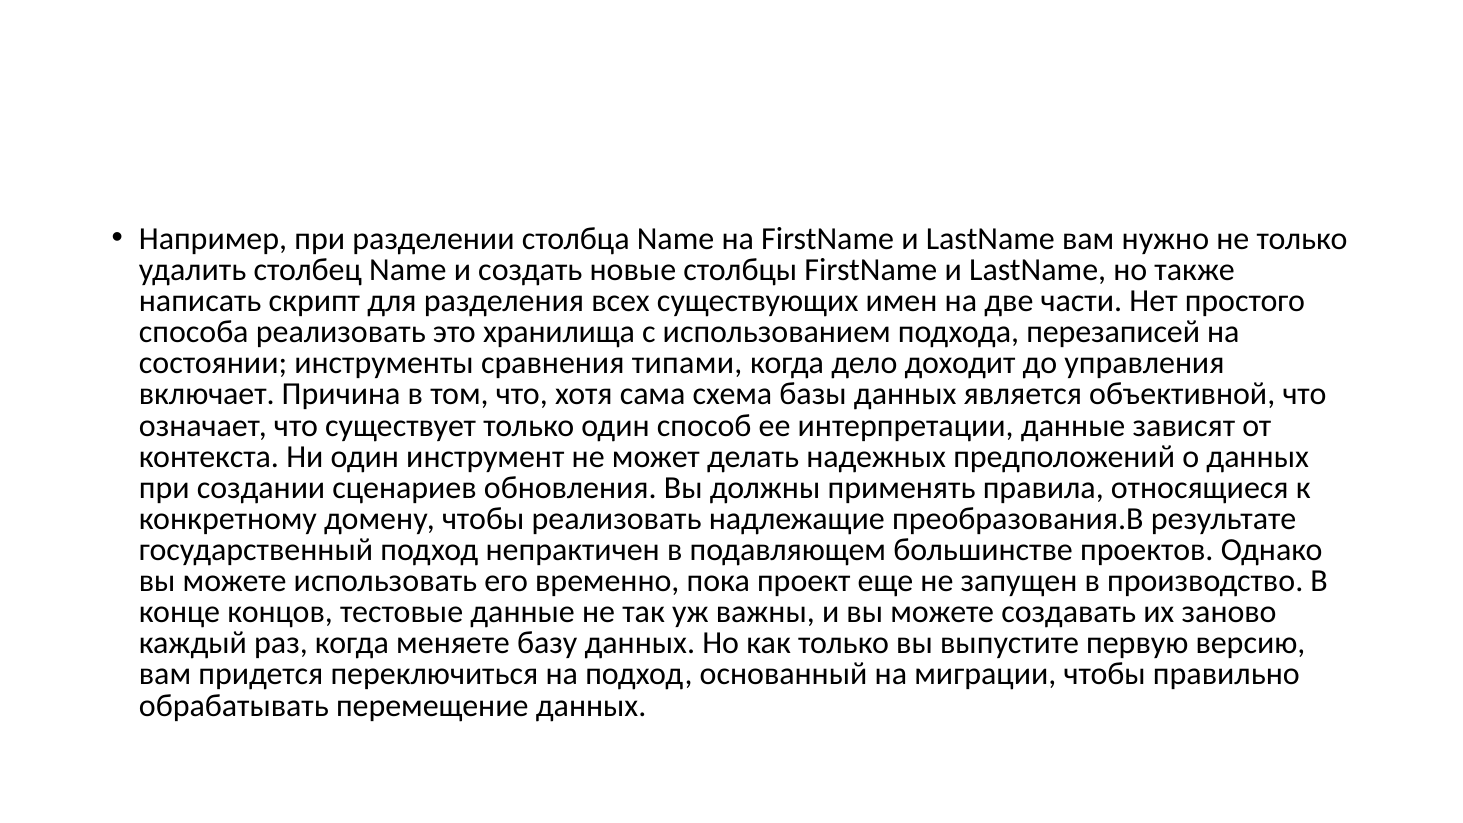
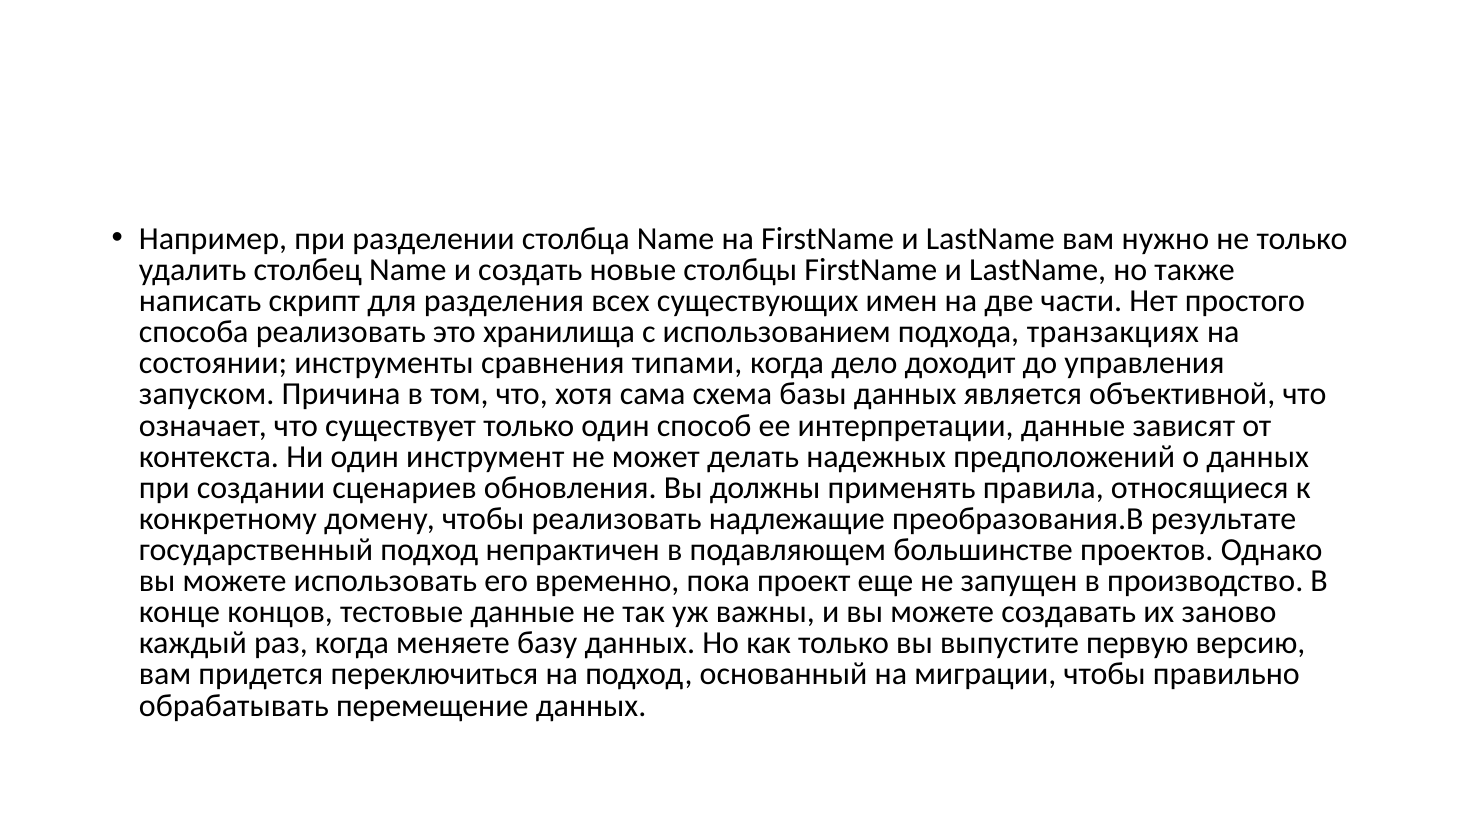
перезаписей: перезаписей -> транзакциях (1113, 332)
включает: включает -> запуском (207, 394)
